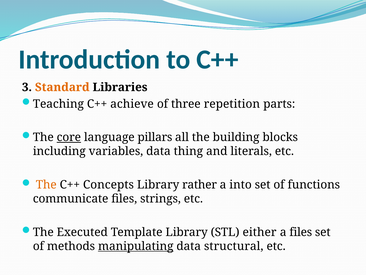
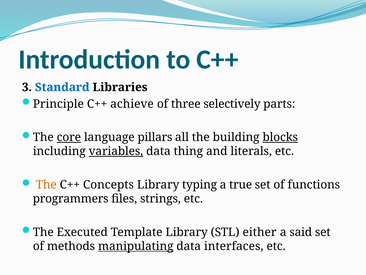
Standard colour: orange -> blue (62, 87)
Teaching: Teaching -> Principle (58, 104)
repetition: repetition -> selectively (232, 104)
blocks underline: none -> present (280, 137)
variables underline: none -> present (116, 151)
rather: rather -> typing (200, 184)
into: into -> true (241, 184)
communicate: communicate -> programmers (71, 198)
a files: files -> said (301, 232)
structural: structural -> interfaces (234, 246)
